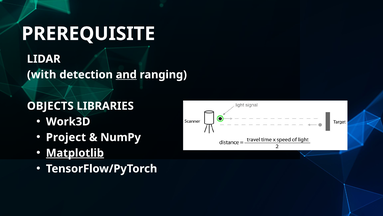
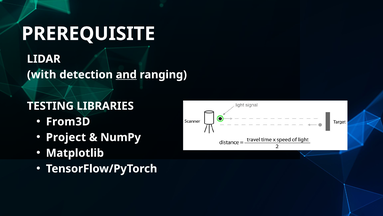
OBJECTS: OBJECTS -> TESTING (50, 106)
Work3D: Work3D -> From3D (68, 121)
Matplotlib underline: present -> none (75, 153)
